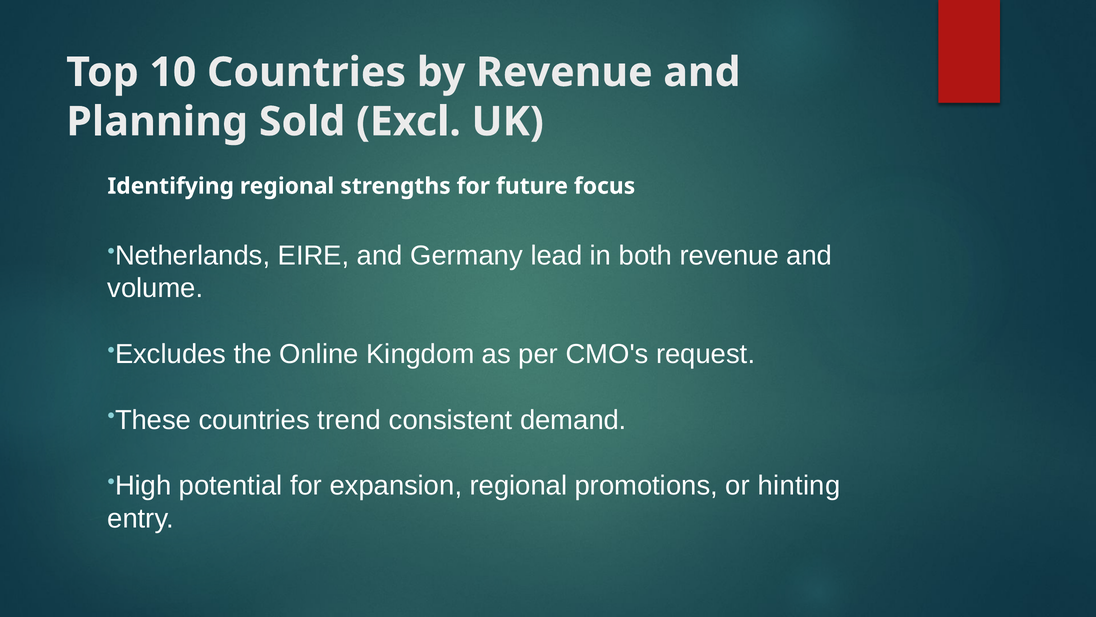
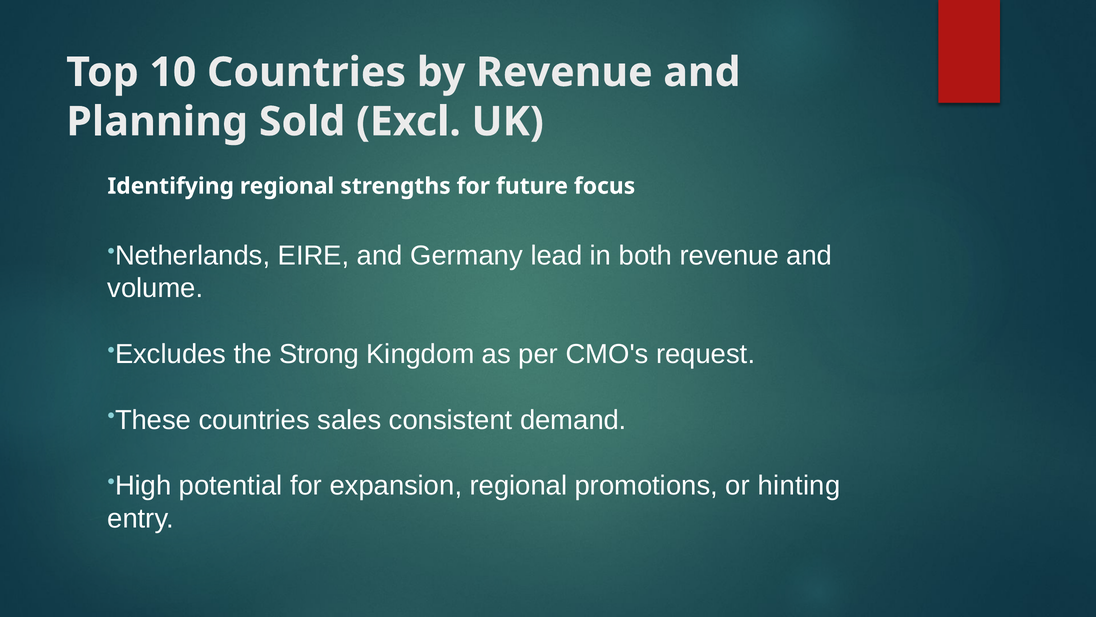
Online: Online -> Strong (319, 354)
trend: trend -> sales (349, 420)
